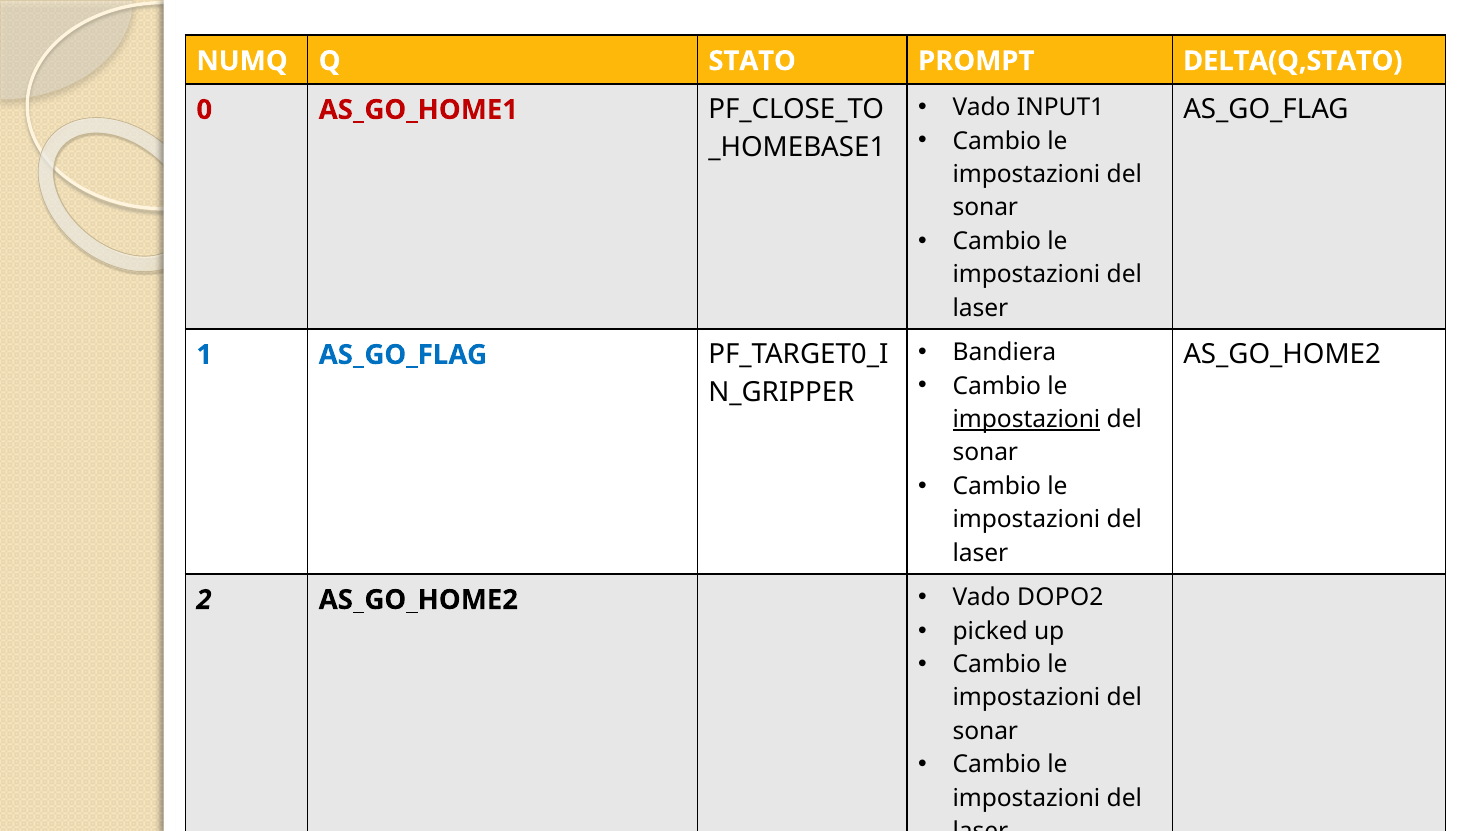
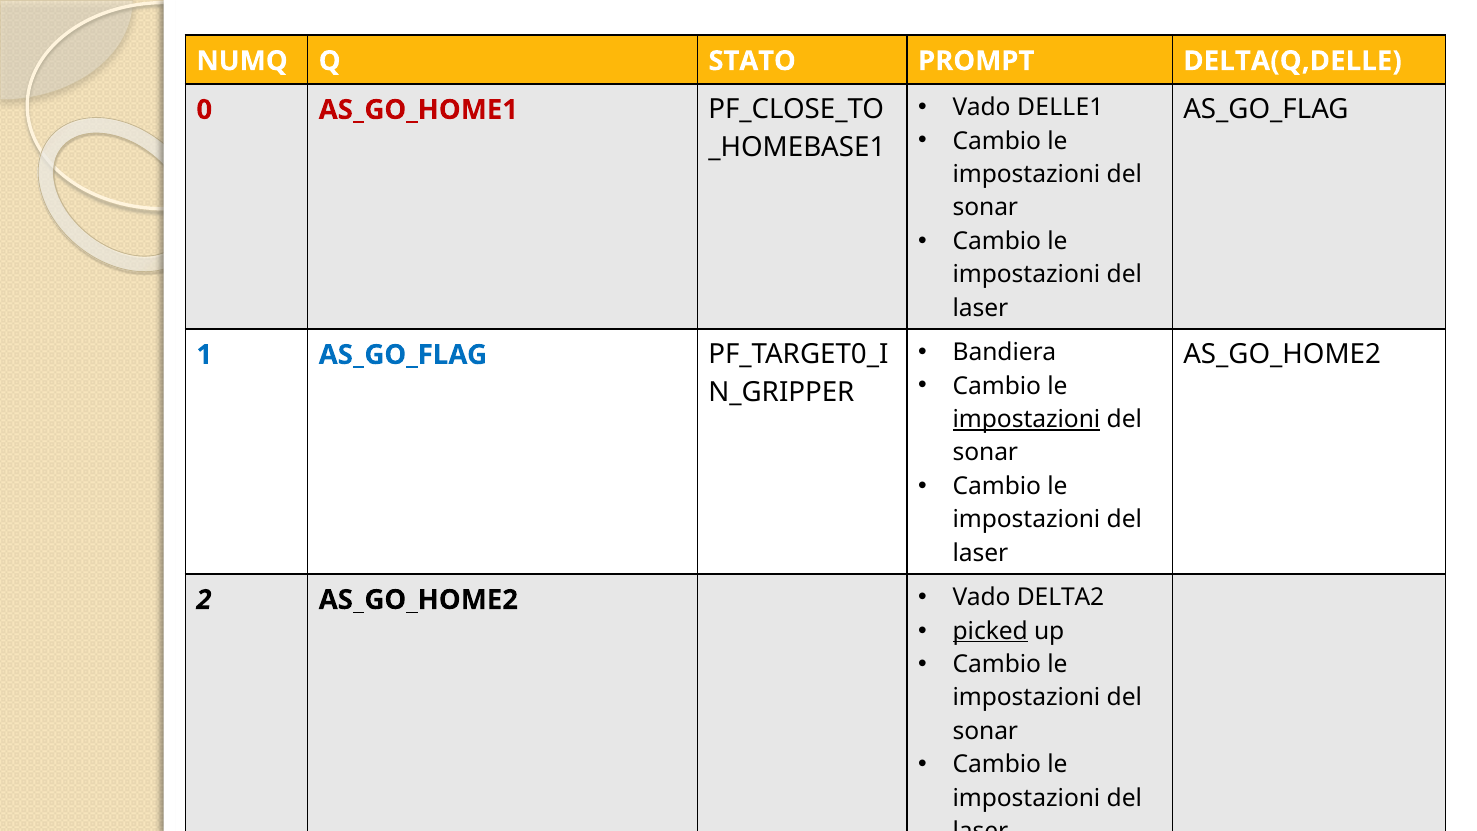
DELTA(Q,STATO: DELTA(Q,STATO -> DELTA(Q,DELLE (1293, 61)
INPUT1: INPUT1 -> DELLE1 (1060, 107)
DOPO2: DOPO2 -> DELTA2 (1061, 597)
picked underline: none -> present (990, 631)
